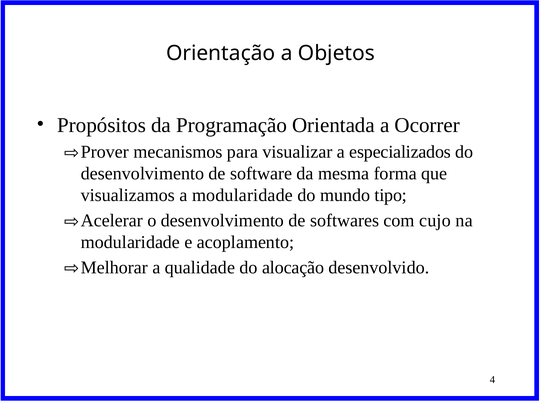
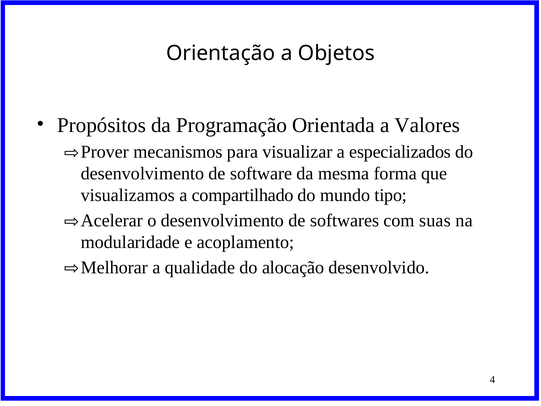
Ocorrer: Ocorrer -> Valores (427, 125)
a modularidade: modularidade -> compartilhado (243, 195)
cujo: cujo -> suas (435, 220)
